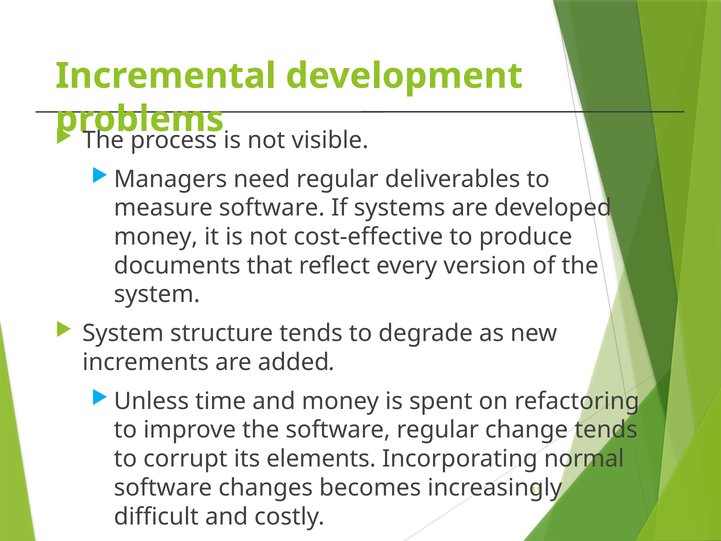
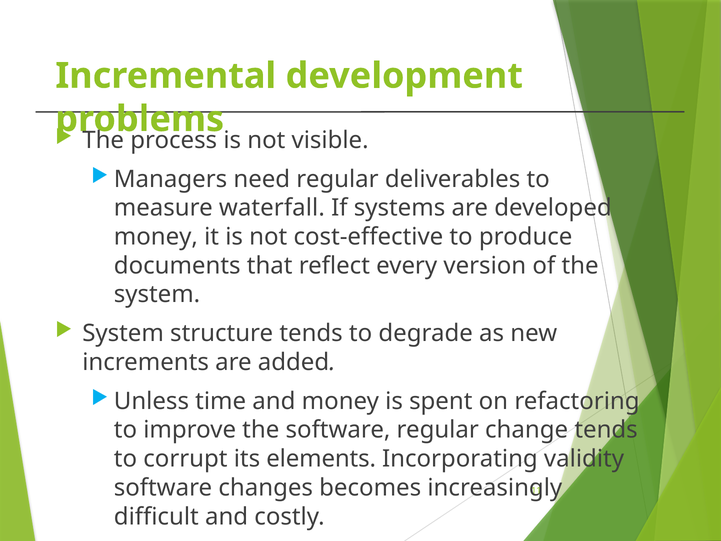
measure software: software -> waterfall (272, 208)
normal: normal -> validity (584, 459)
